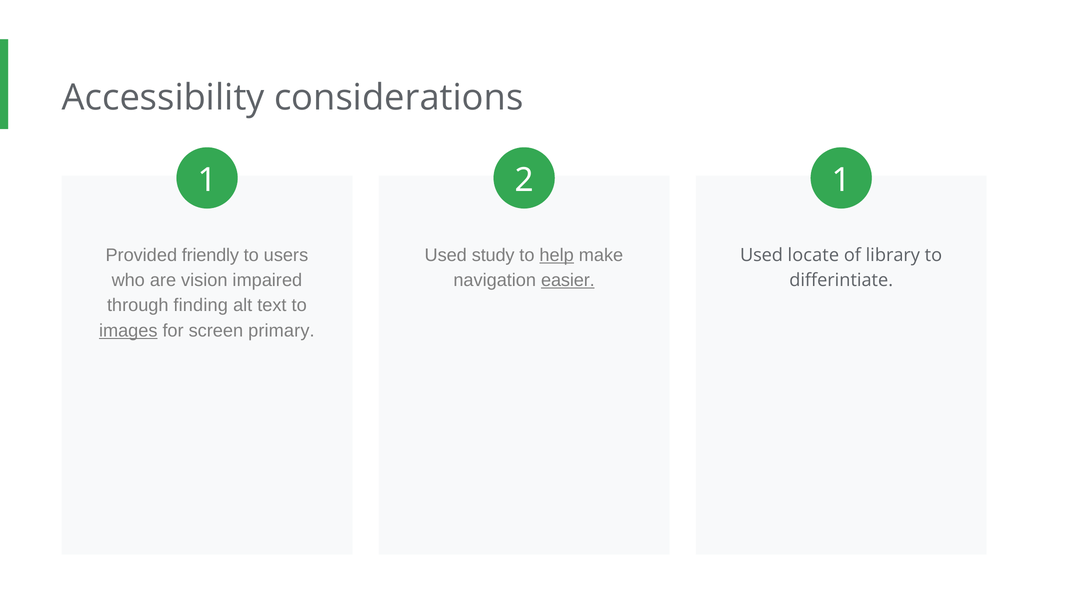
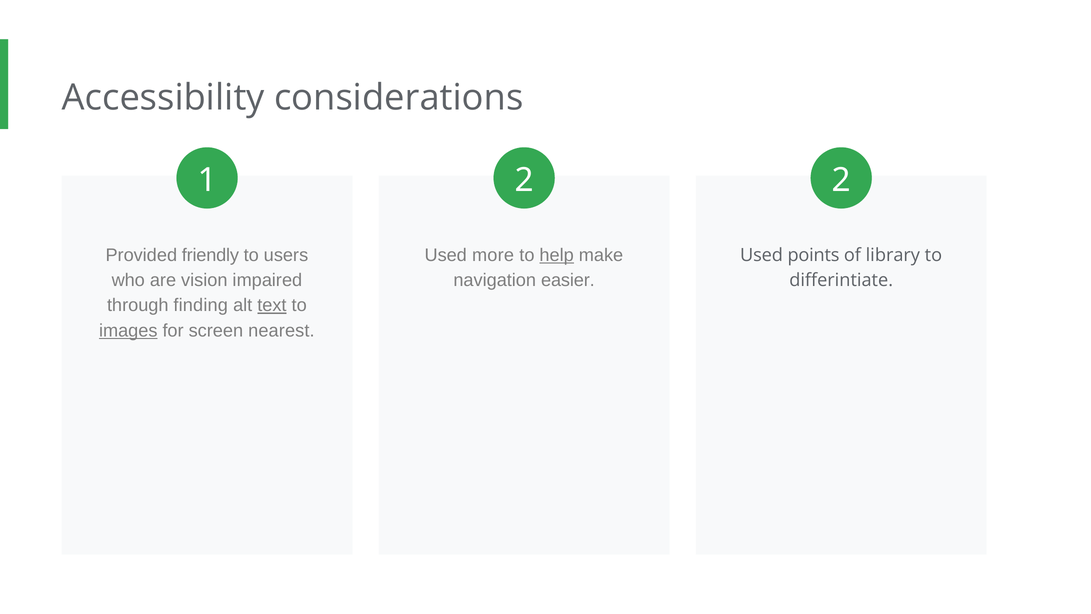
2 1: 1 -> 2 (841, 180)
study: study -> more (493, 255)
locate: locate -> points (814, 255)
easier underline: present -> none (568, 280)
text underline: none -> present (272, 305)
primary: primary -> nearest (281, 330)
